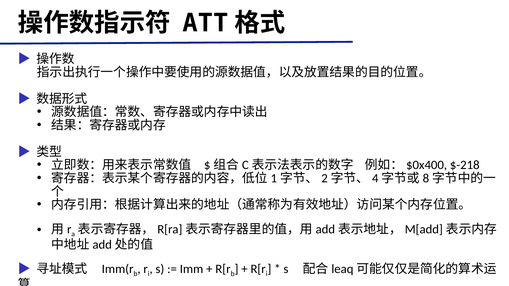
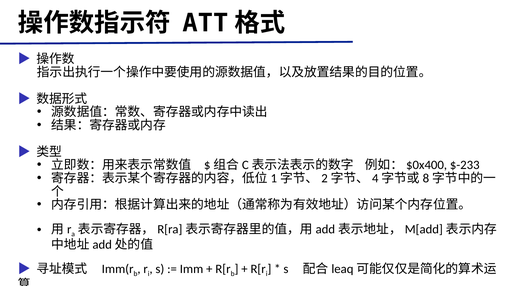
$-218: $-218 -> $-233 (465, 165)
